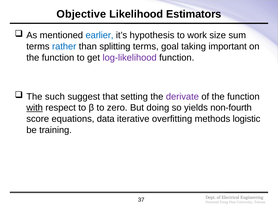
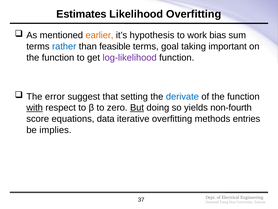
Objective: Objective -> Estimates (81, 14)
Likelihood Estimators: Estimators -> Overfitting (194, 14)
earlier colour: blue -> orange (100, 35)
size: size -> bias (218, 35)
splitting: splitting -> feasible (115, 46)
such: such -> error (55, 96)
derivate colour: purple -> blue (182, 96)
But underline: none -> present (137, 107)
logistic: logistic -> entries (246, 119)
training: training -> implies (55, 130)
